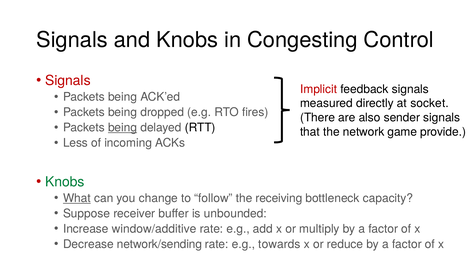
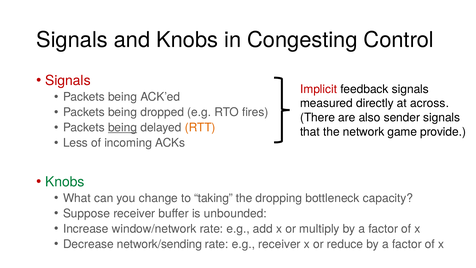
socket: socket -> across (430, 103)
RTT colour: black -> orange (200, 127)
What underline: present -> none (77, 198)
follow: follow -> taking (213, 198)
receiving: receiving -> dropping (279, 198)
window/additive: window/additive -> window/network (154, 229)
e.g towards: towards -> receiver (279, 244)
